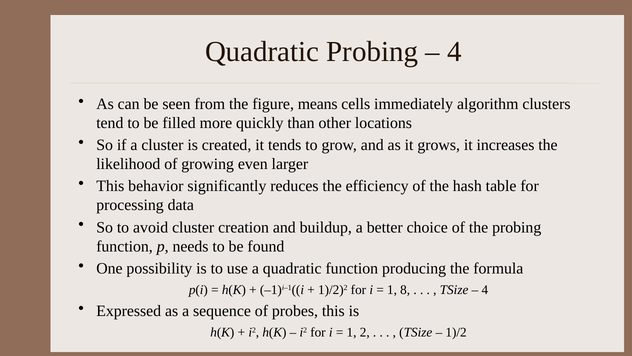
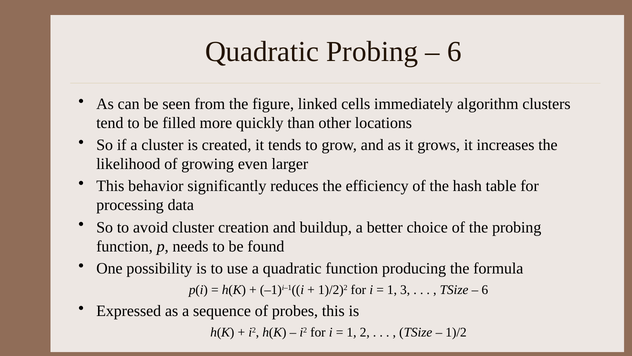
4: 4 -> 6 (454, 51)
means: means -> linked (318, 104)
8: 8 -> 3 (405, 289)
4: 4 -> 6 (485, 289)
